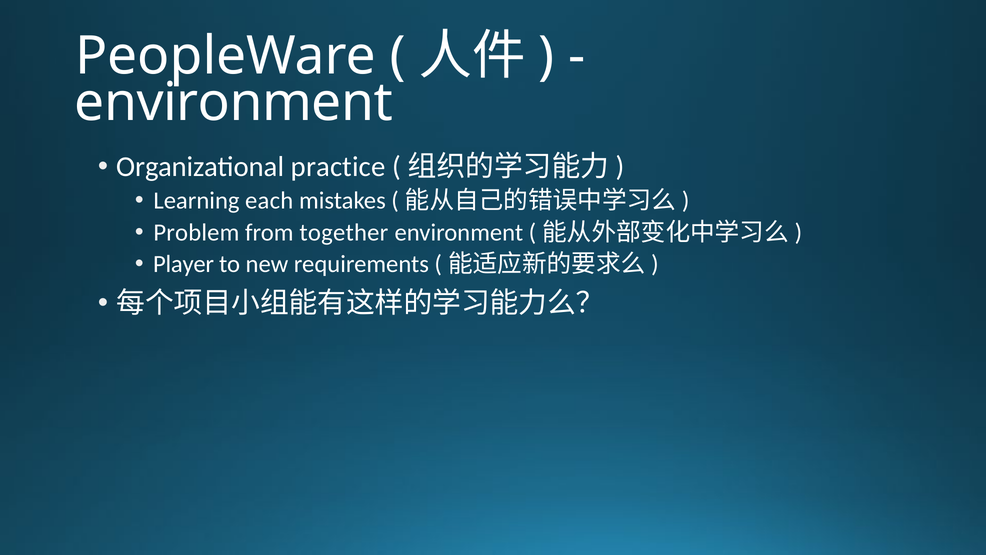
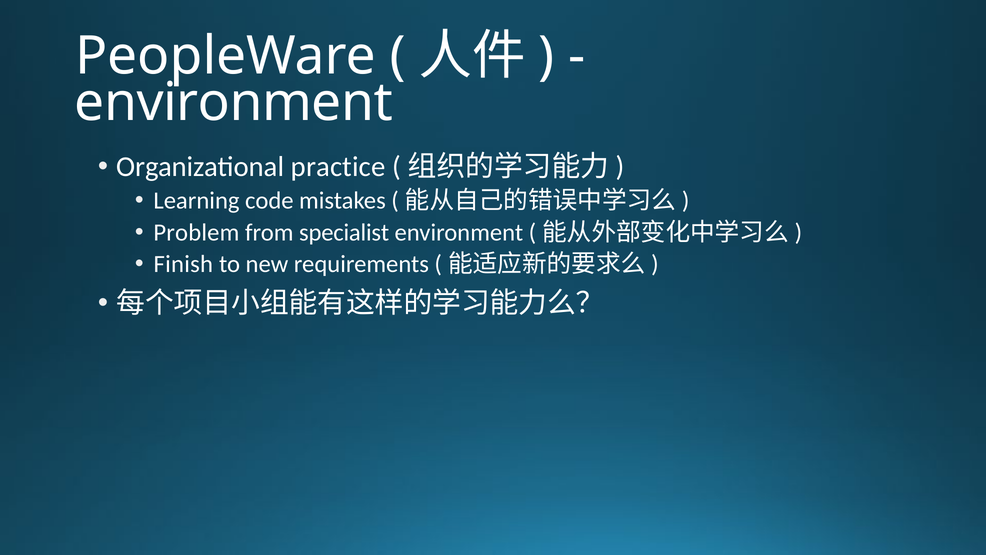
each: each -> code (269, 201)
together: together -> specialist (344, 232)
Player: Player -> Finish (183, 264)
